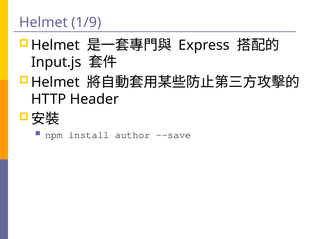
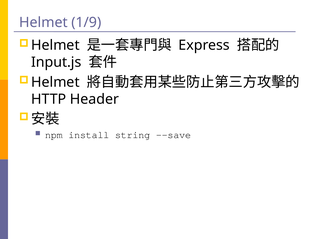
author: author -> string (133, 135)
